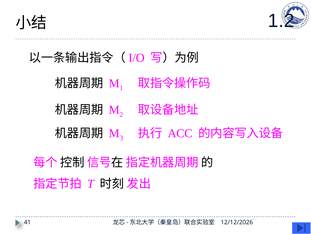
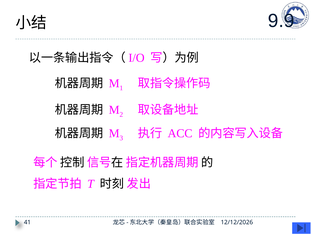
1.2: 1.2 -> 9.9 (281, 21)
